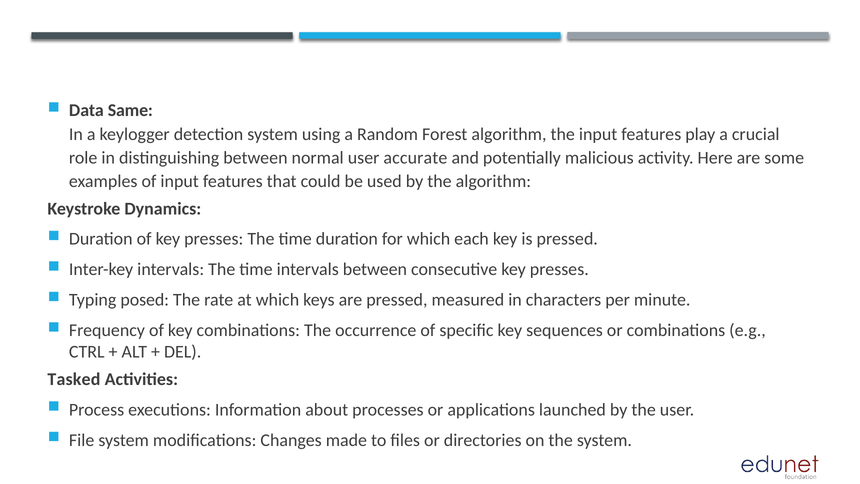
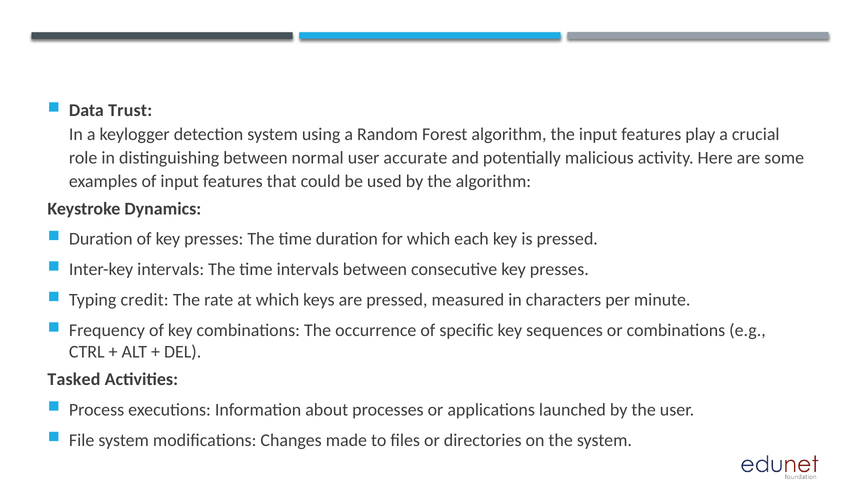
Same: Same -> Trust (130, 110)
posed: posed -> credit (145, 300)
